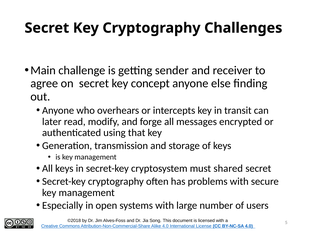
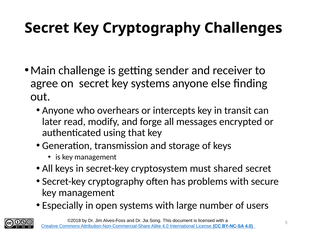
key concept: concept -> systems (150, 83)
